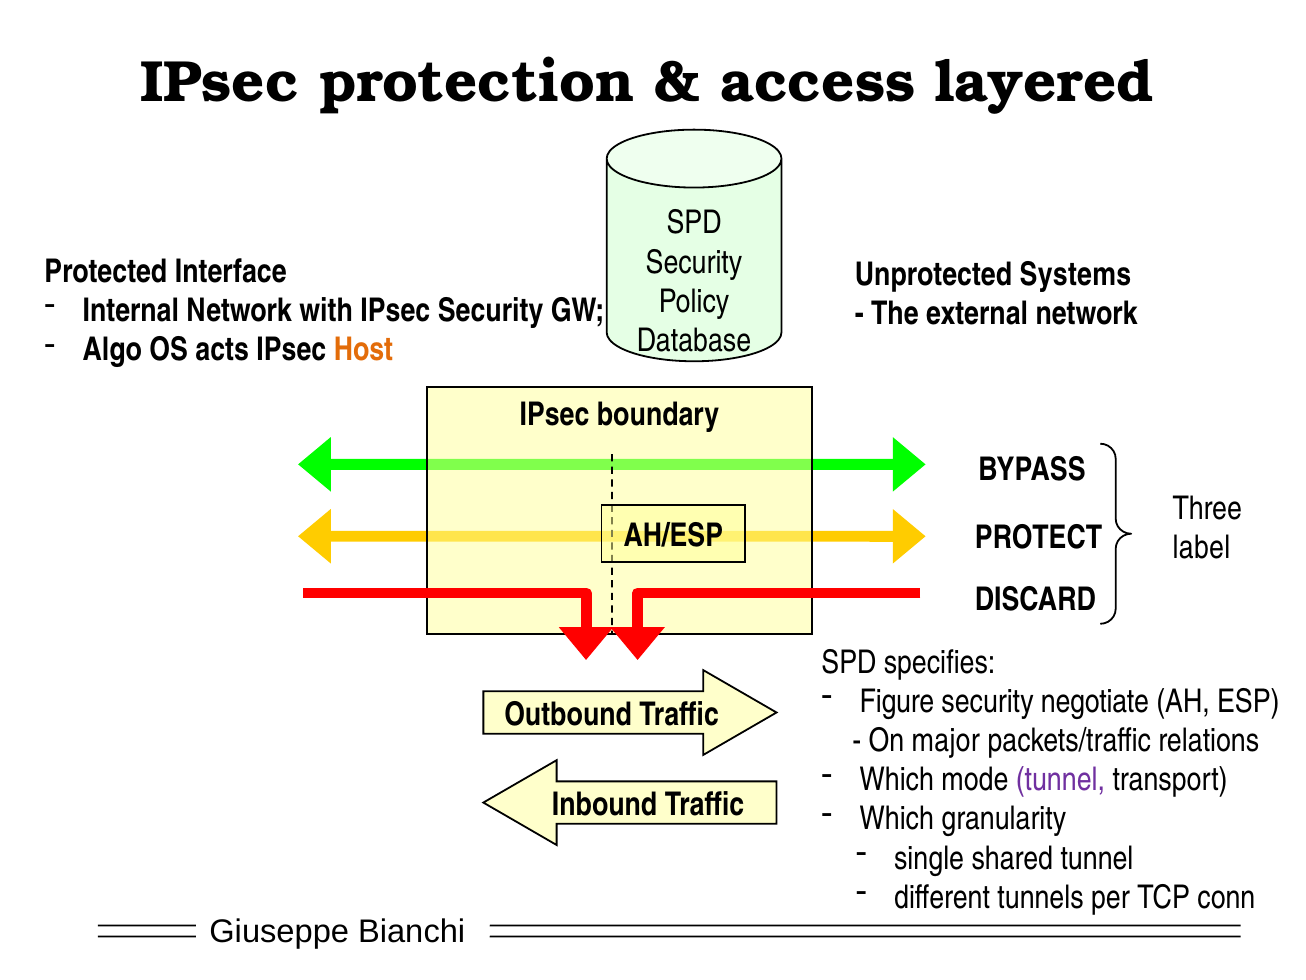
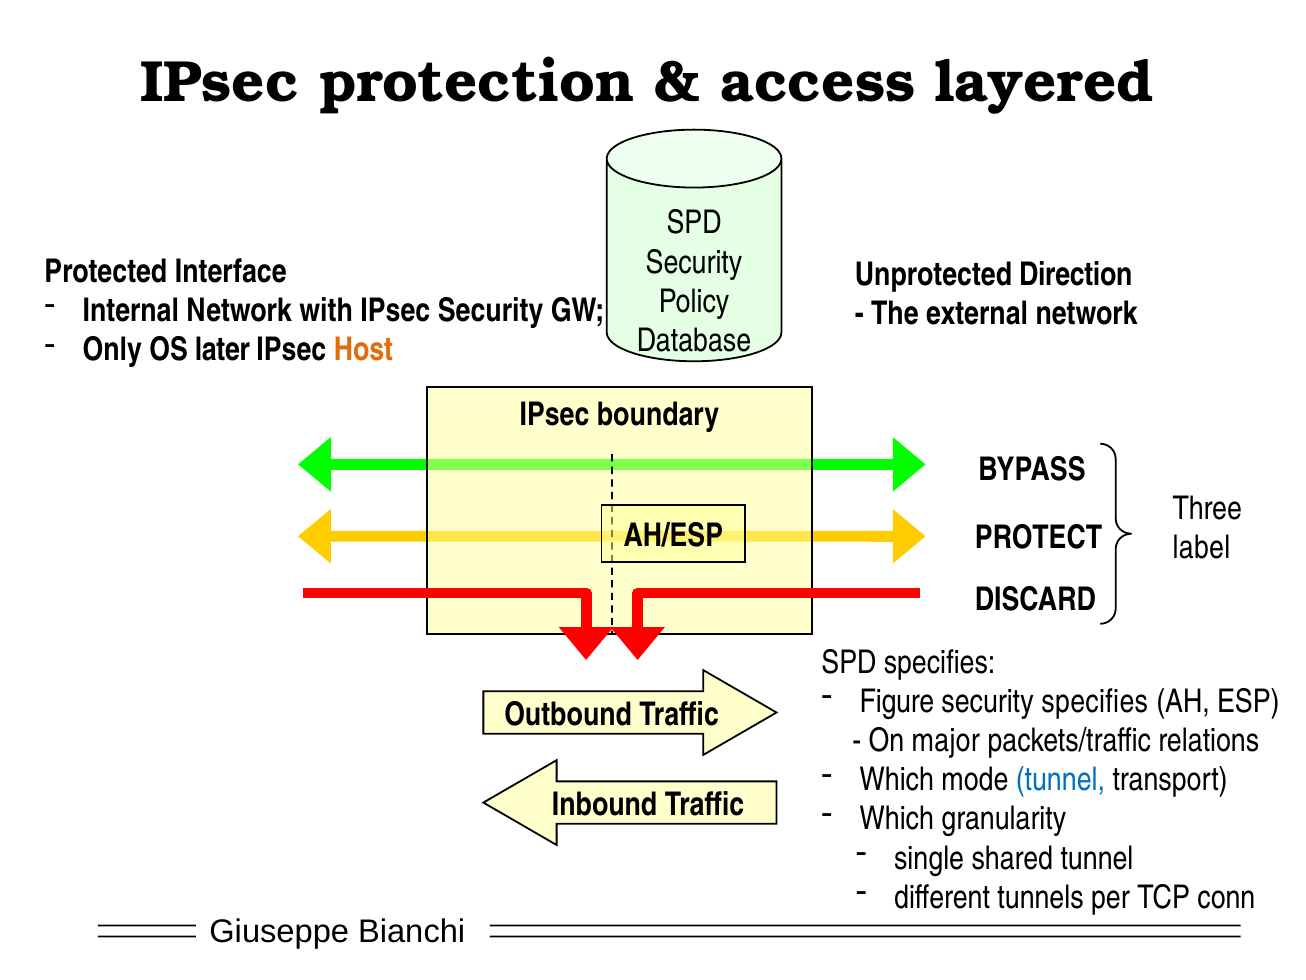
Systems: Systems -> Direction (1076, 274)
Algo: Algo -> Only (112, 349)
acts: acts -> later (222, 349)
security negotiate: negotiate -> specifies (1095, 701)
tunnel colour: purple -> blue (1060, 780)
